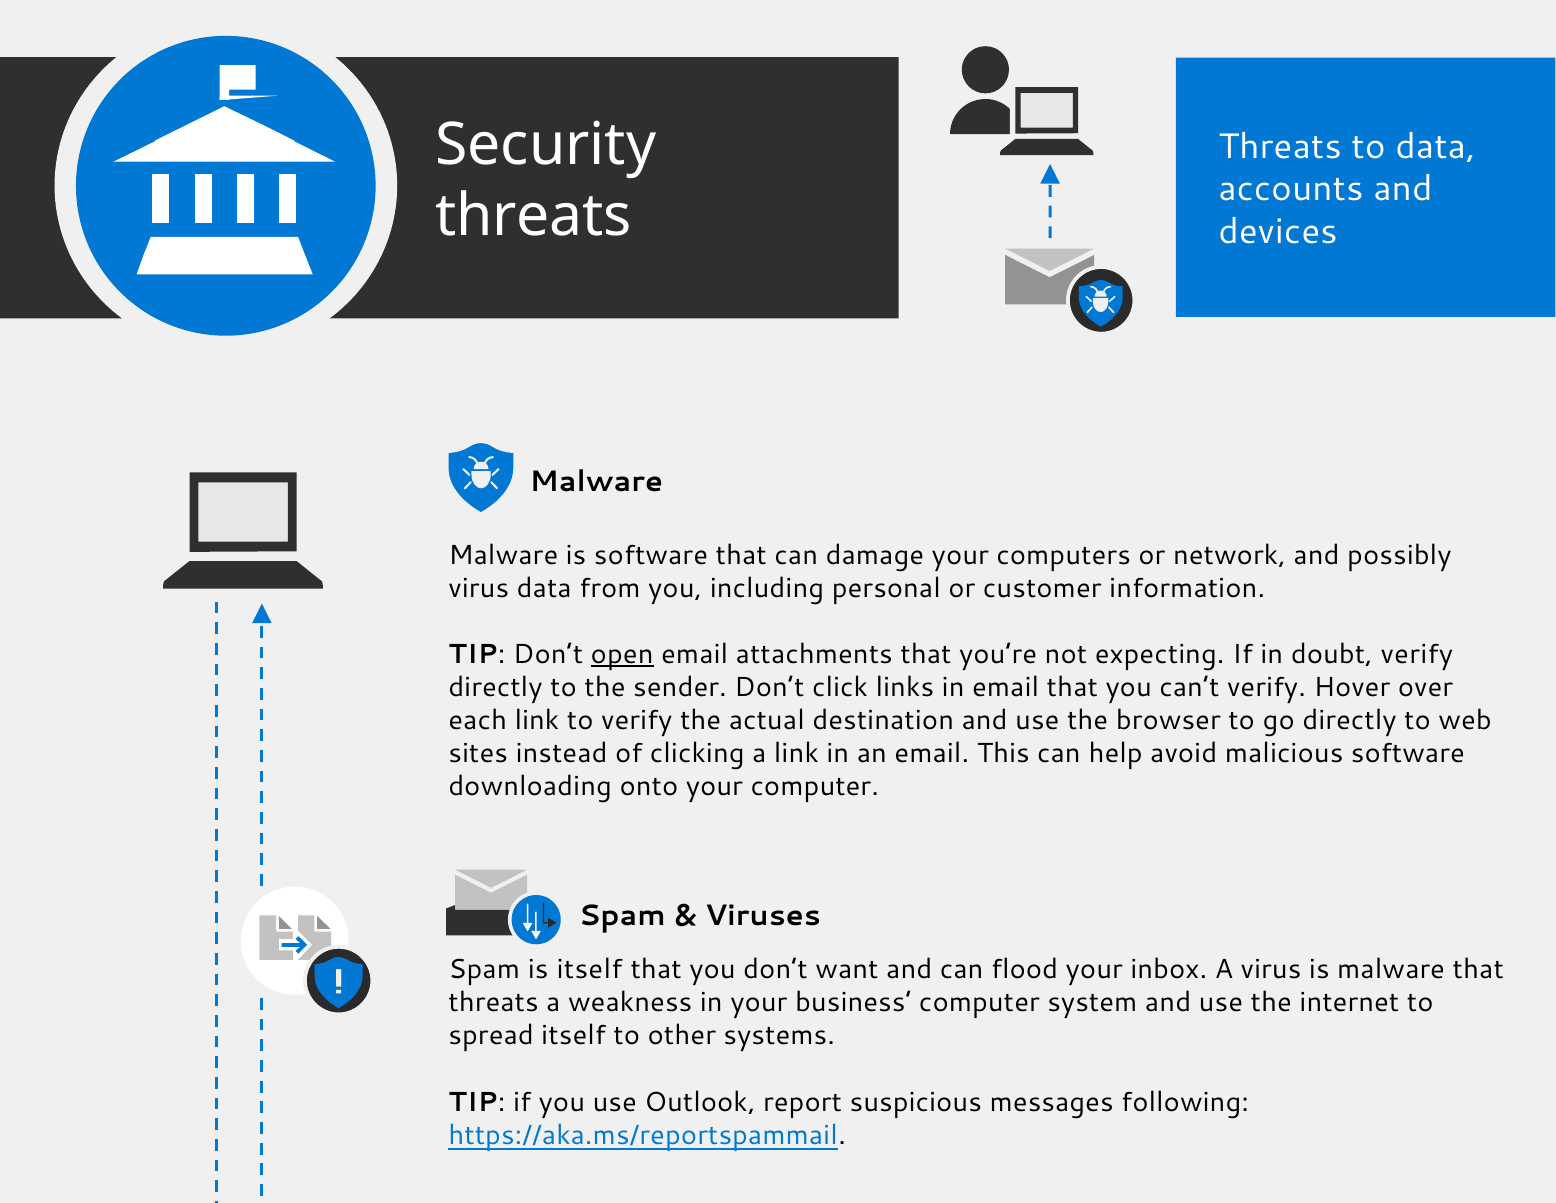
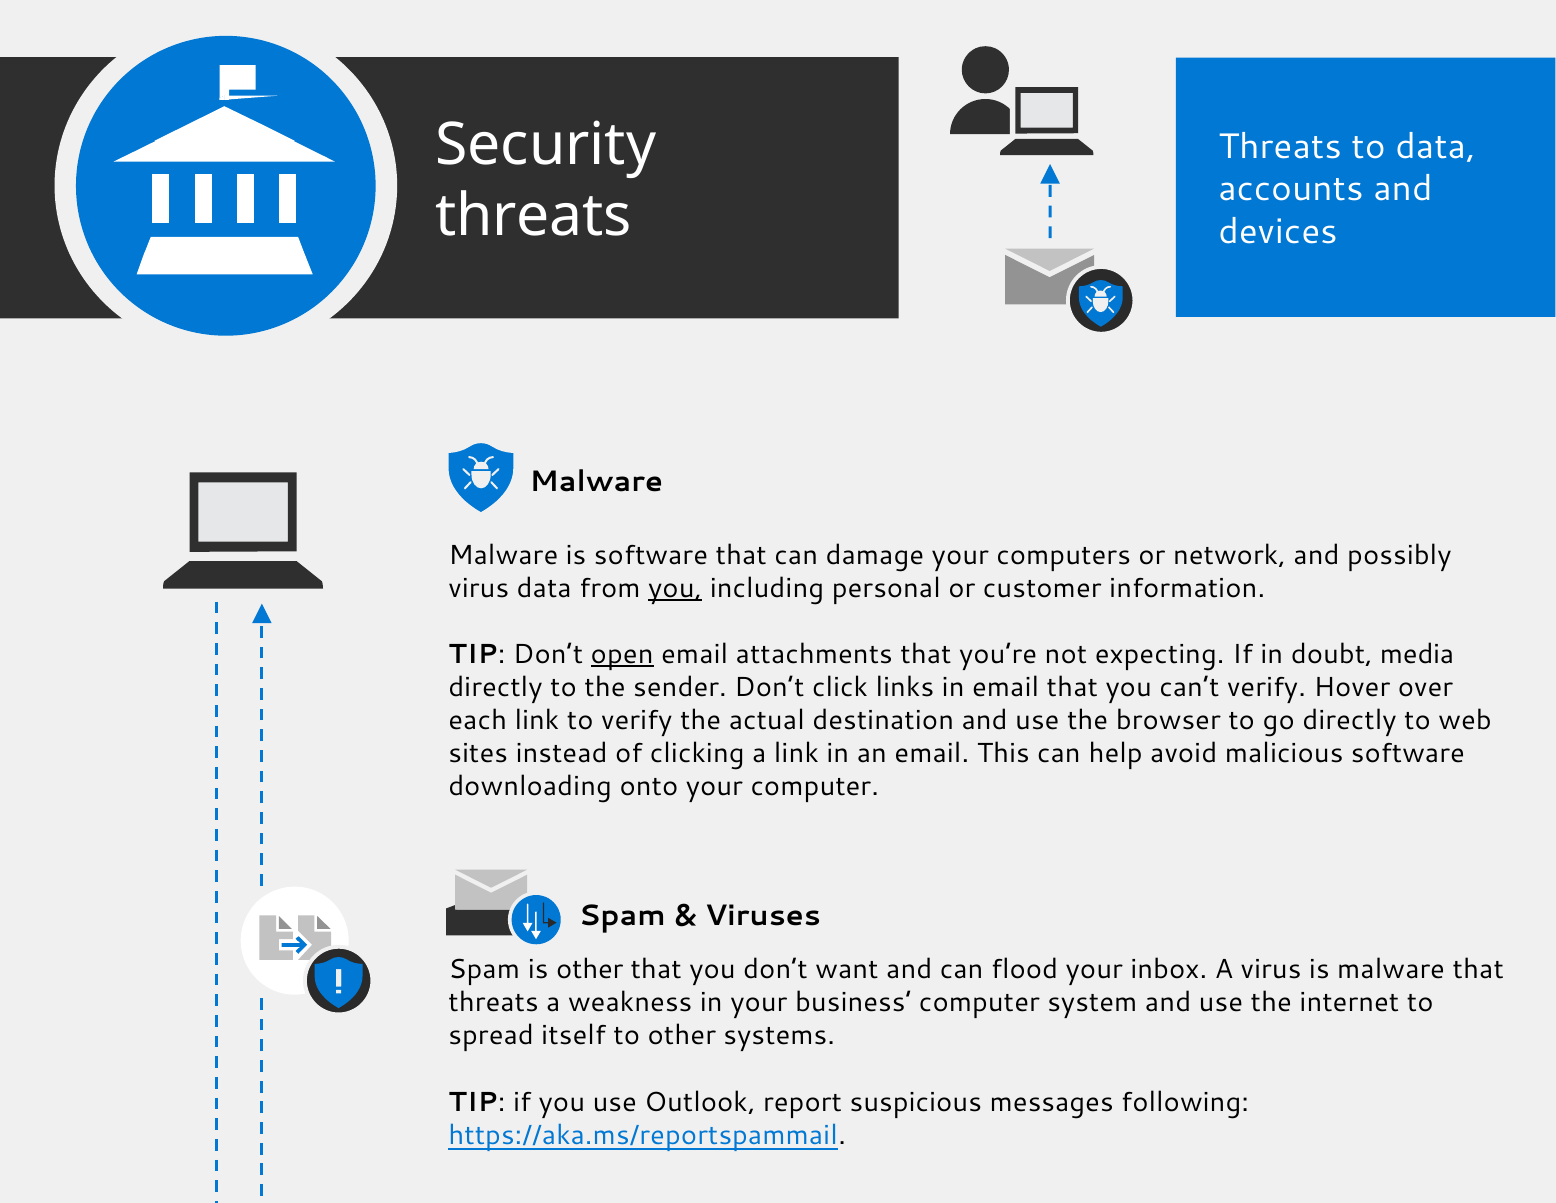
you underline: none -> present (675, 588)
doubt verify: verify -> media (1417, 654)
is itself: itself -> other (590, 969)
